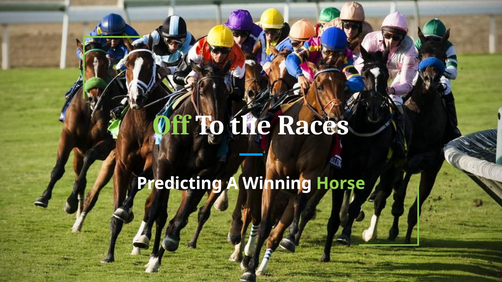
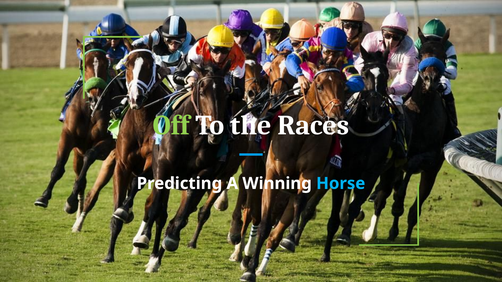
Horse colour: light green -> light blue (341, 184)
